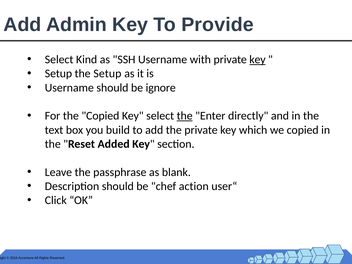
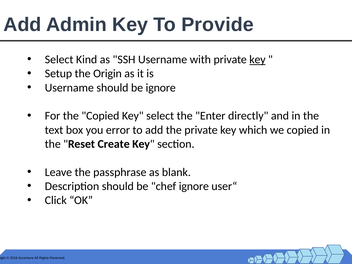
the Setup: Setup -> Origin (107, 74)
the underline: present -> none (185, 116)
build: build -> error (118, 130)
Added: Added -> Create (114, 144)
chef action: action -> ignore (194, 186)
